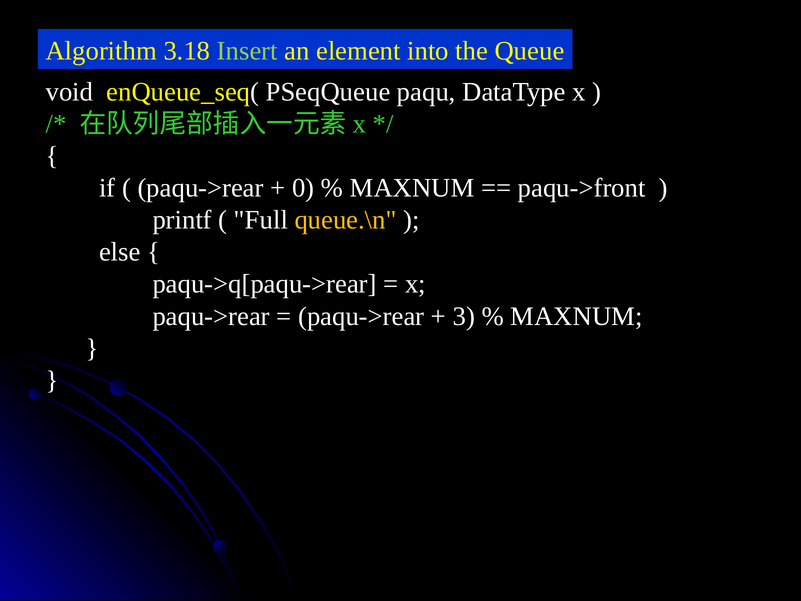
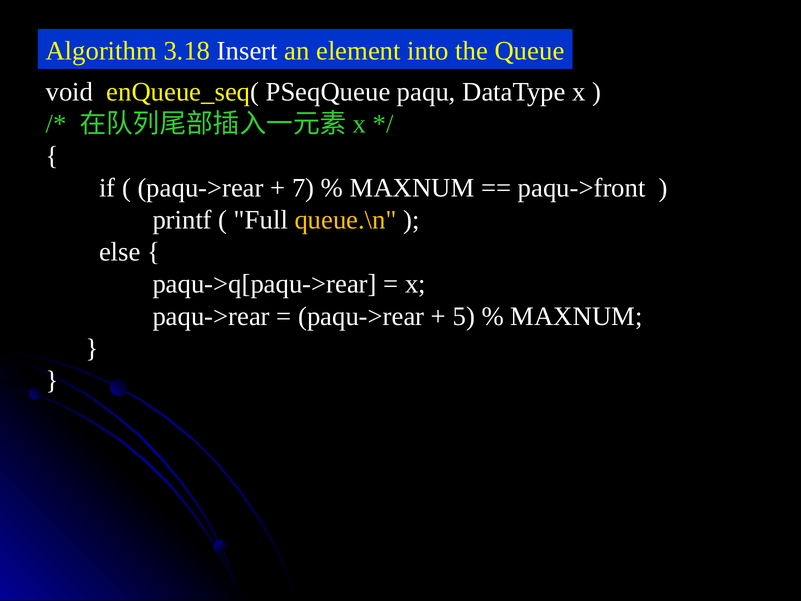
Insert colour: light green -> white (247, 51)
0: 0 -> 7 (303, 188)
3: 3 -> 5 (464, 316)
